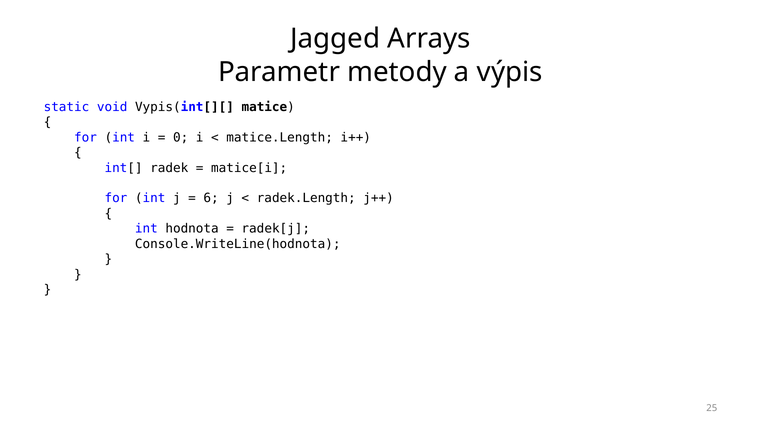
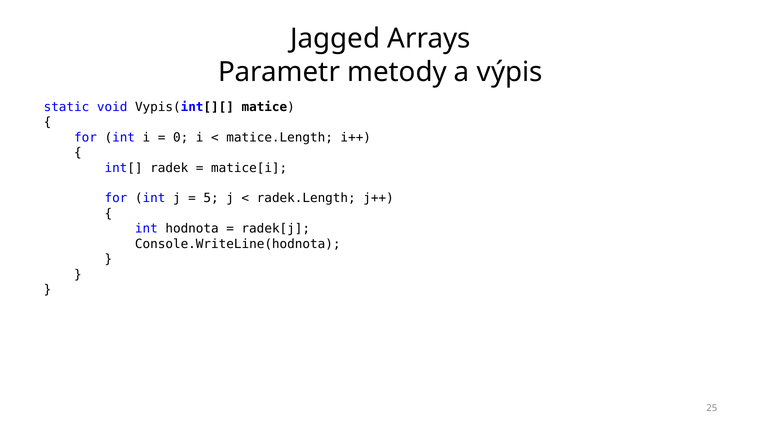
6: 6 -> 5 (211, 198)
